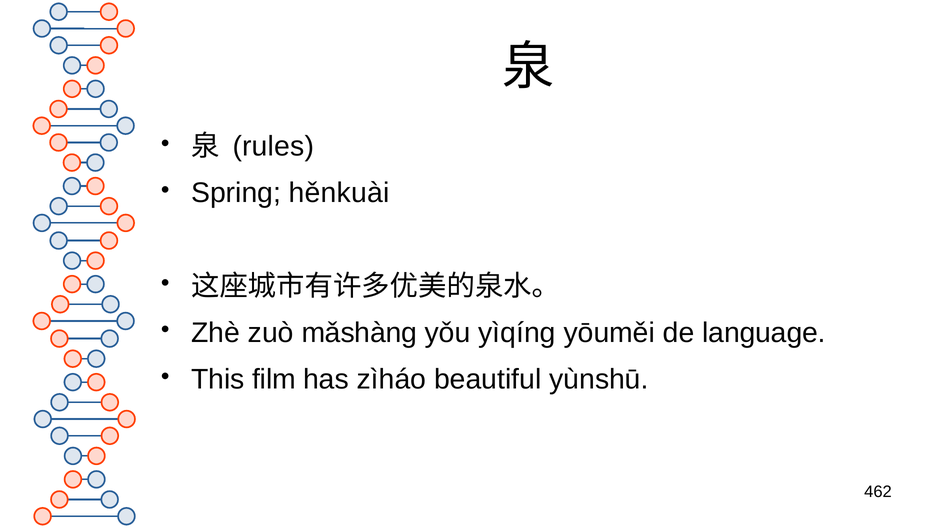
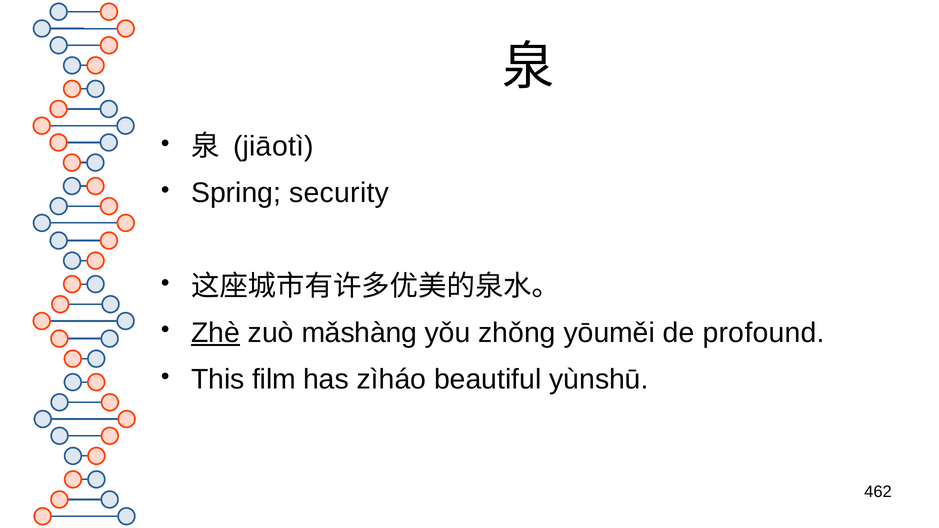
rules: rules -> jiāotì (273, 146)
hěnkuài: hěnkuài -> security (339, 193)
Zhè underline: none -> present (216, 333)
yìqíng: yìqíng -> zhǒng (517, 333)
language: language -> profound (764, 333)
